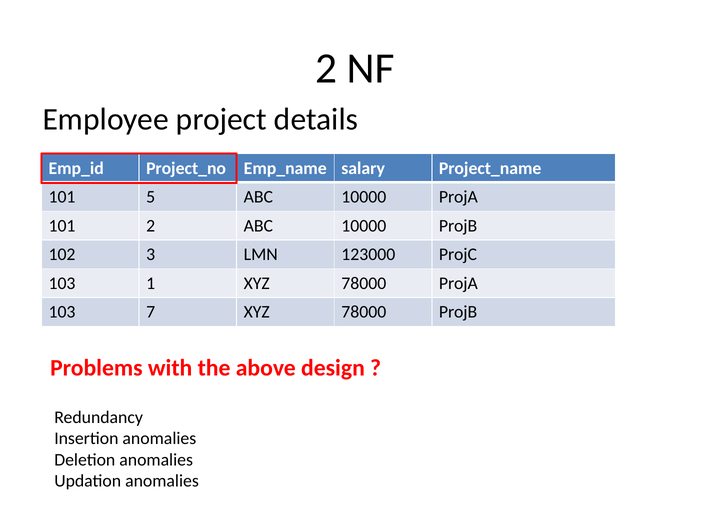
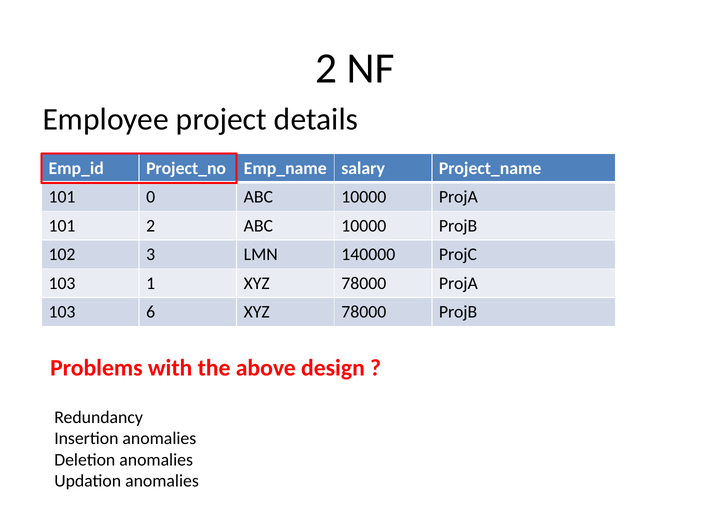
5: 5 -> 0 (151, 197)
123000: 123000 -> 140000 (368, 255)
7: 7 -> 6 (151, 312)
